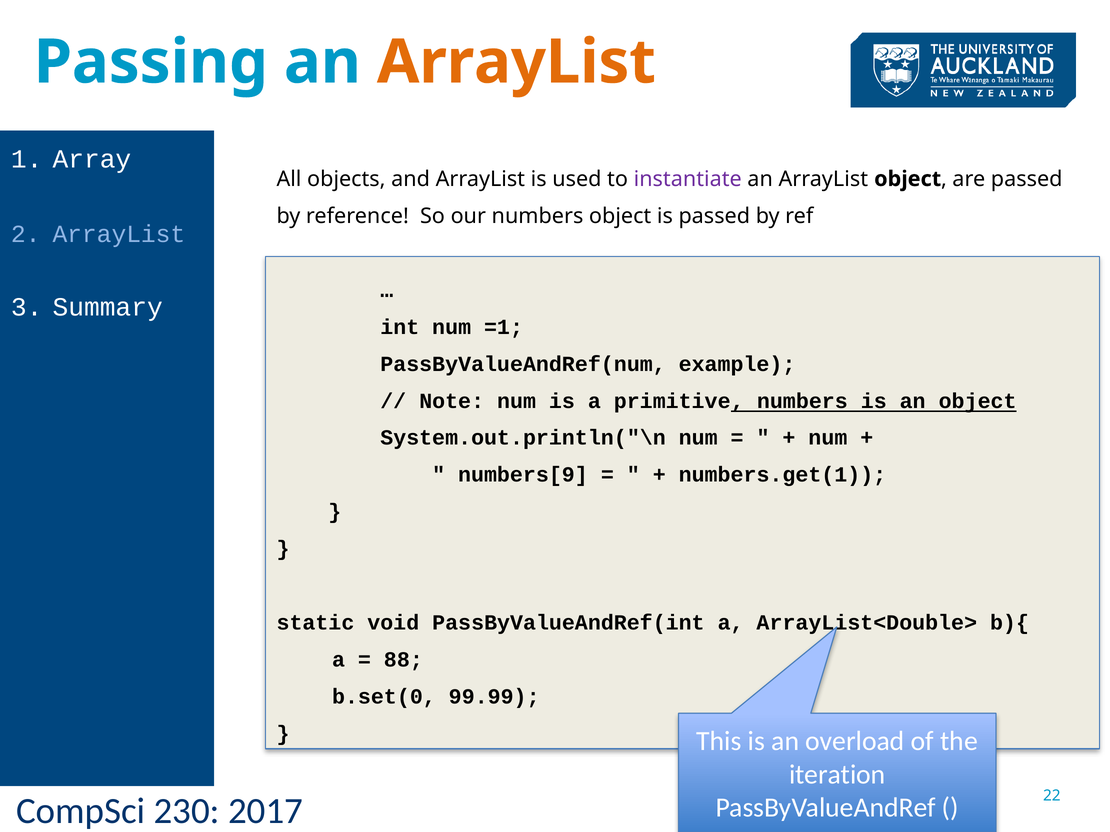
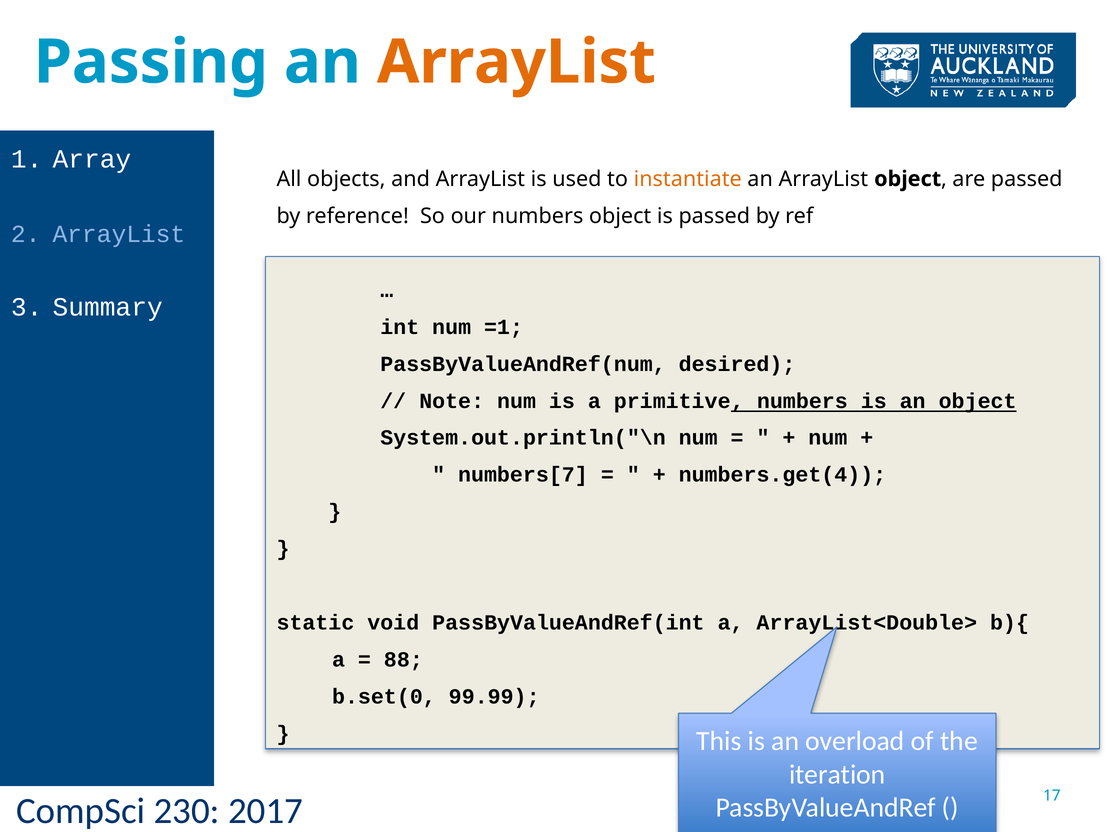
instantiate colour: purple -> orange (688, 179)
example: example -> desired (737, 364)
numbers[9: numbers[9 -> numbers[7 (523, 475)
numbers.get(1: numbers.get(1 -> numbers.get(4 (782, 475)
22: 22 -> 17 (1052, 796)
